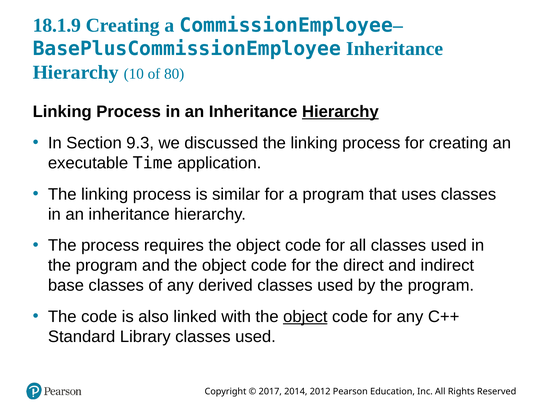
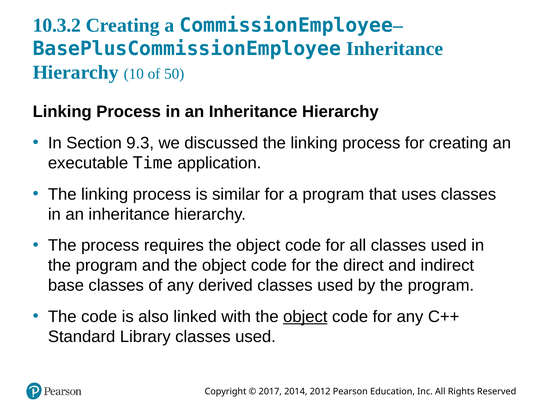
18.1.9: 18.1.9 -> 10.3.2 (57, 25)
80: 80 -> 50 (174, 74)
Hierarchy underline: present -> none (340, 112)
